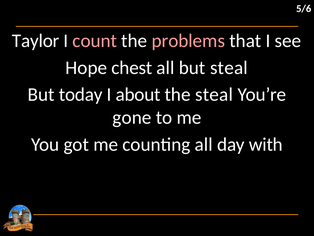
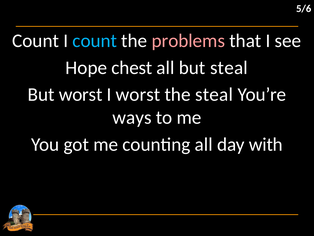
Taylor: Taylor -> Count (36, 41)
count colour: pink -> light blue (95, 41)
But today: today -> worst (81, 94)
I about: about -> worst (138, 94)
gone: gone -> ways (132, 117)
